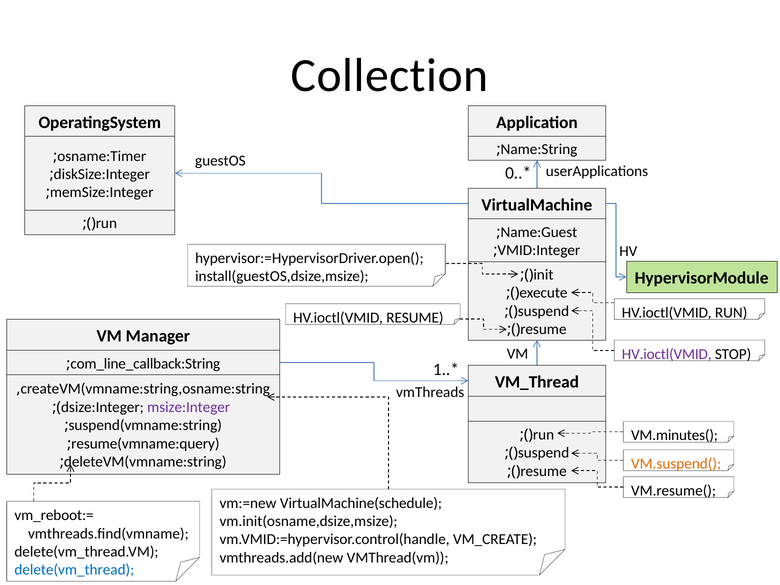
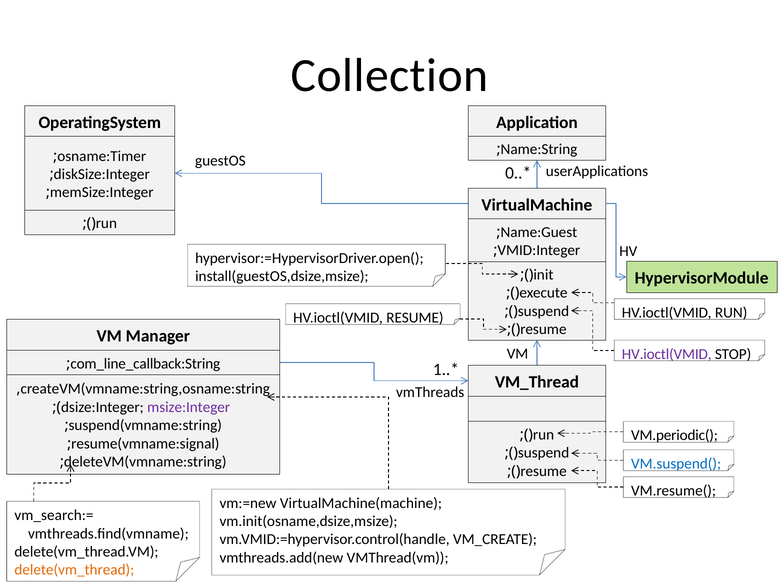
VM.minutes(: VM.minutes( -> VM.periodic( (674, 435)
resume(vmname:query: resume(vmname:query -> resume(vmname:signal (145, 444)
VM.suspend( colour: orange -> blue (676, 464)
VirtualMachine(schedule: VirtualMachine(schedule -> VirtualMachine(machine (361, 503)
vm_reboot:=: vm_reboot:= -> vm_search:= (54, 515)
delete(vm_thread colour: blue -> orange (74, 570)
